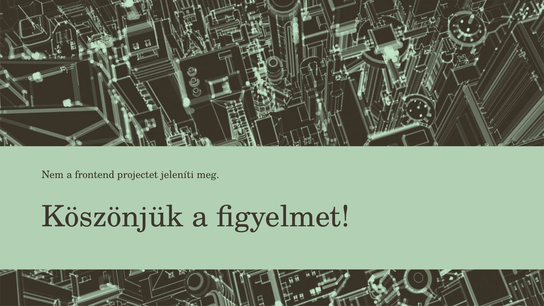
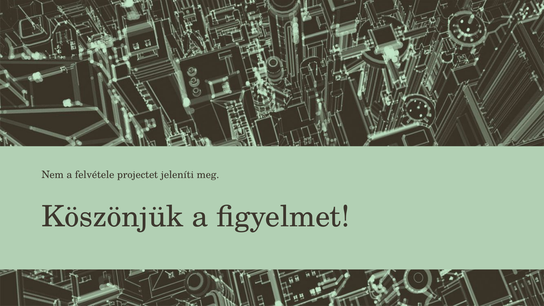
frontend: frontend -> felvétele (95, 175)
